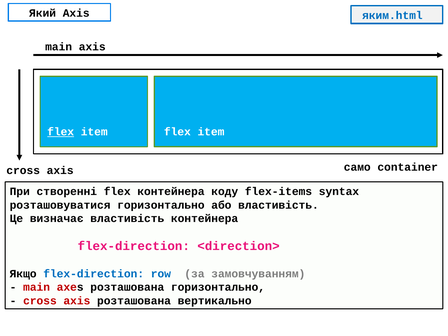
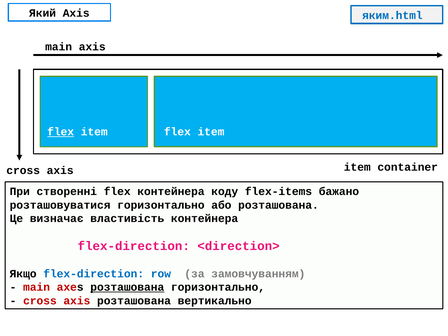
само: само -> item (357, 167)
syntax: syntax -> бажано (339, 192)
або властивість: властивість -> розташована (278, 205)
розташована underline: none -> present (127, 287)
